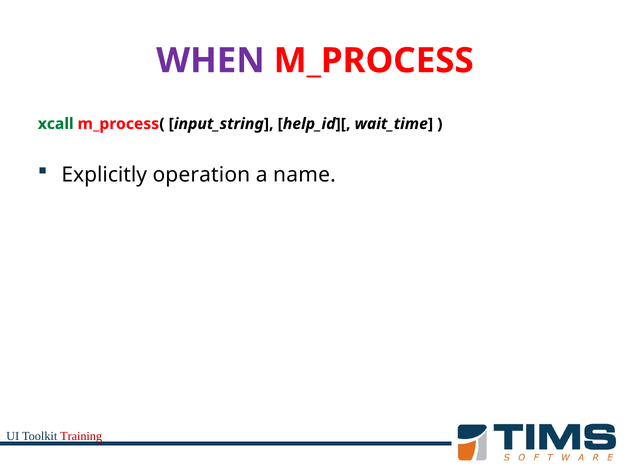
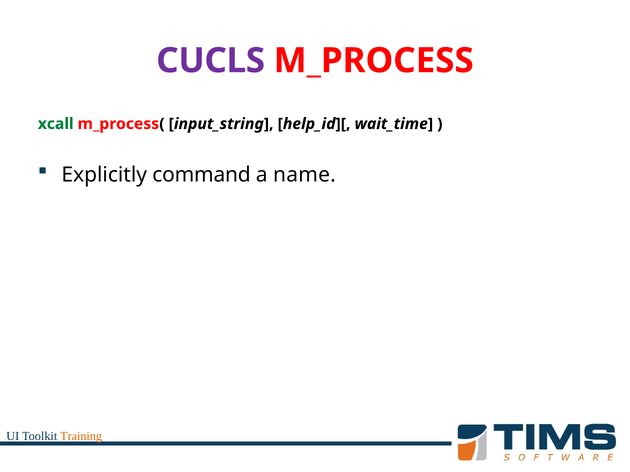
WHEN: WHEN -> CUCLS (211, 61)
operation: operation -> command (202, 175)
Training colour: red -> orange (81, 437)
